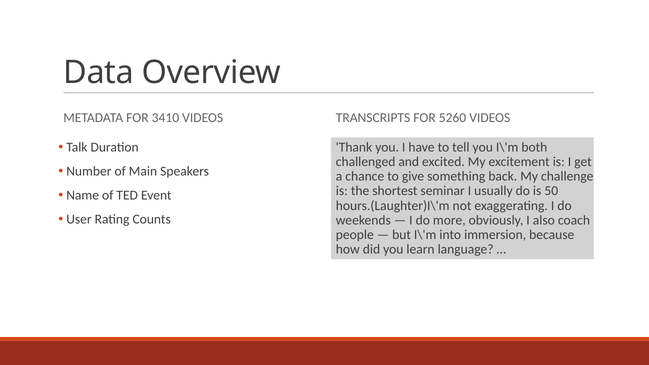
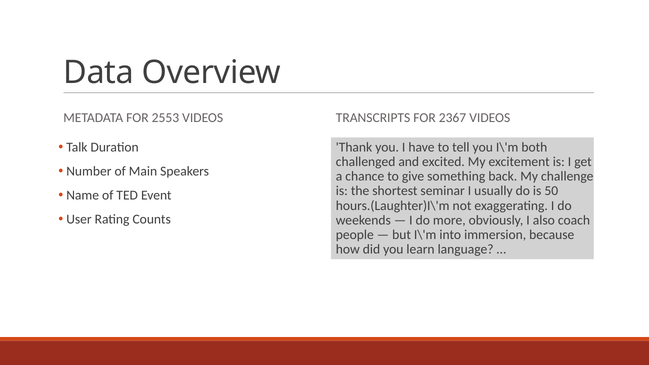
3410: 3410 -> 2553 (165, 118)
5260: 5260 -> 2367 (452, 118)
